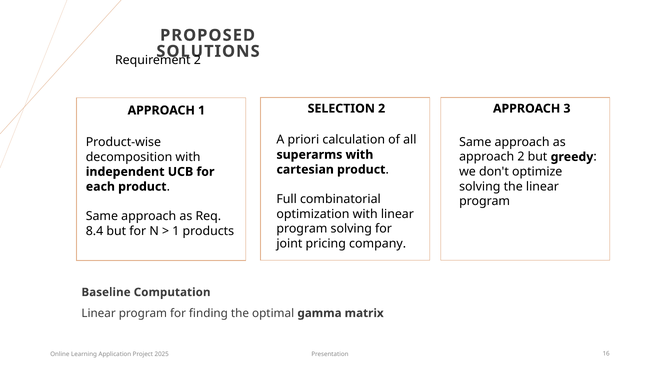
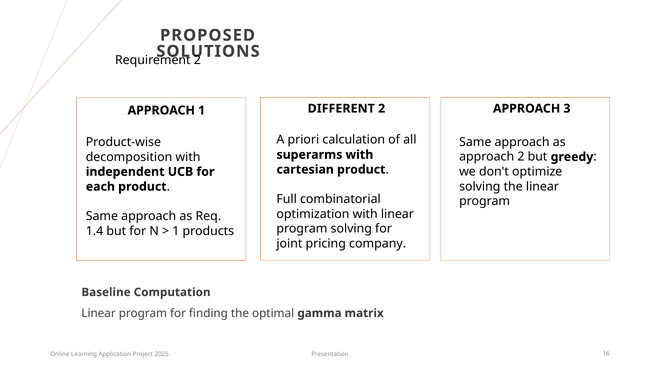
SELECTION: SELECTION -> DIFFERENT (341, 109)
8.4: 8.4 -> 1.4 (95, 231)
